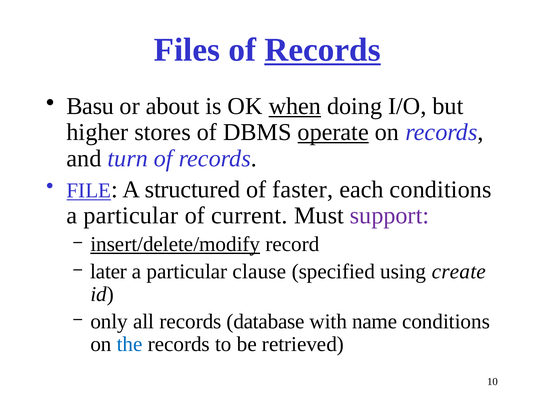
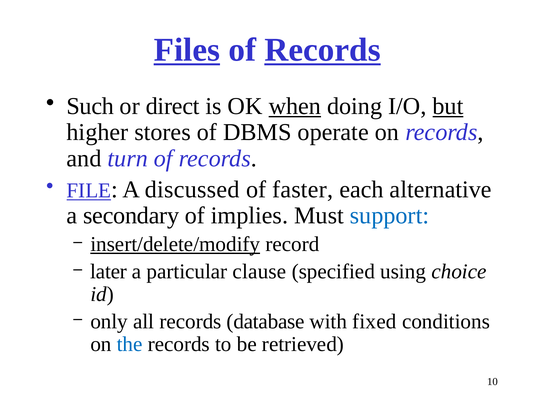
Files underline: none -> present (187, 50)
Basu: Basu -> Such (90, 106)
about: about -> direct (173, 106)
but underline: none -> present (448, 106)
operate underline: present -> none (333, 132)
structured: structured -> discussed (192, 189)
each conditions: conditions -> alternative (441, 189)
particular: particular -> secondary (131, 216)
current: current -> implies (249, 216)
support colour: purple -> blue (389, 216)
create: create -> choice (459, 271)
name: name -> fixed (374, 321)
